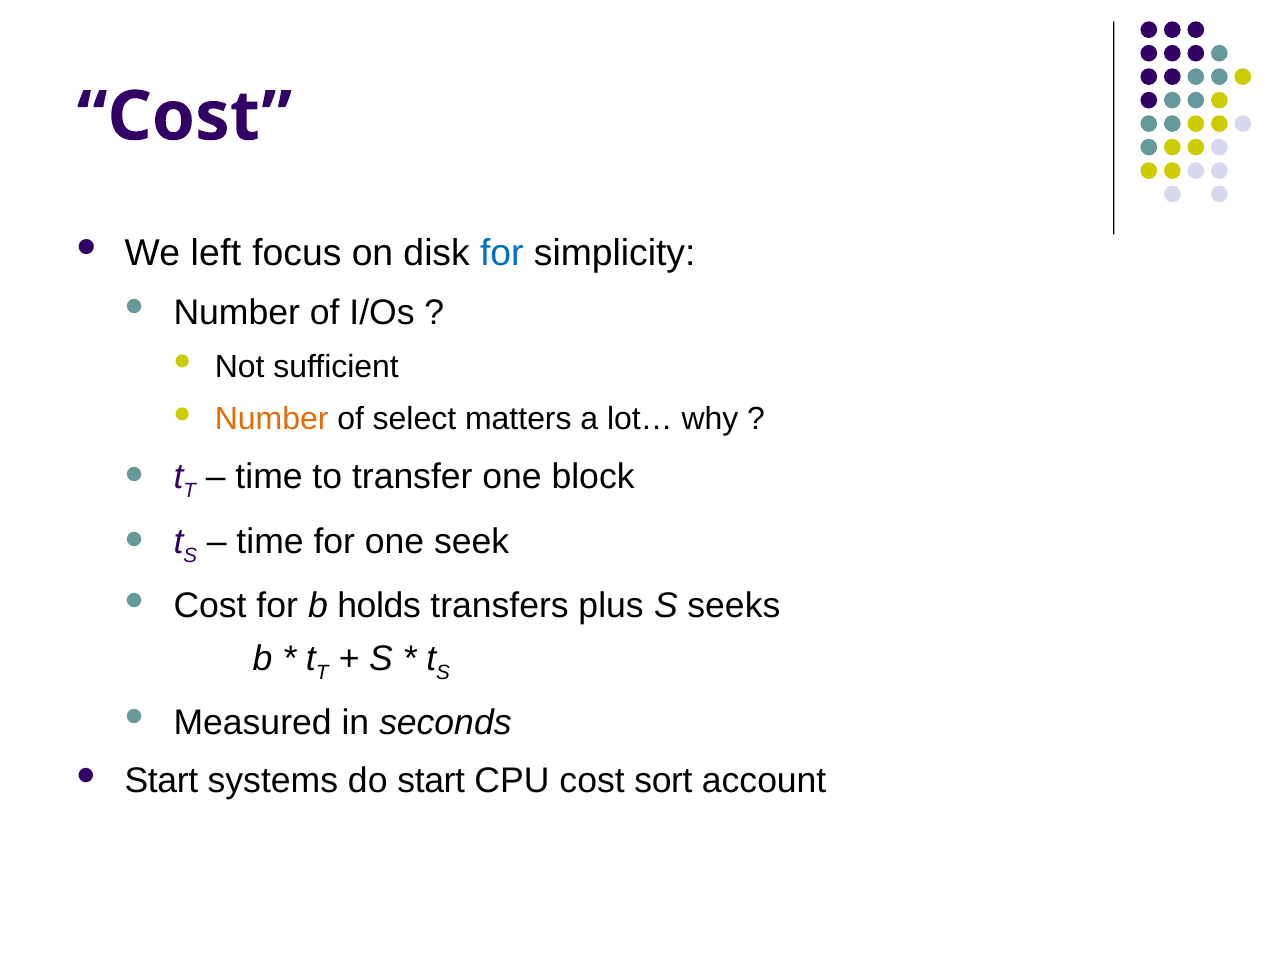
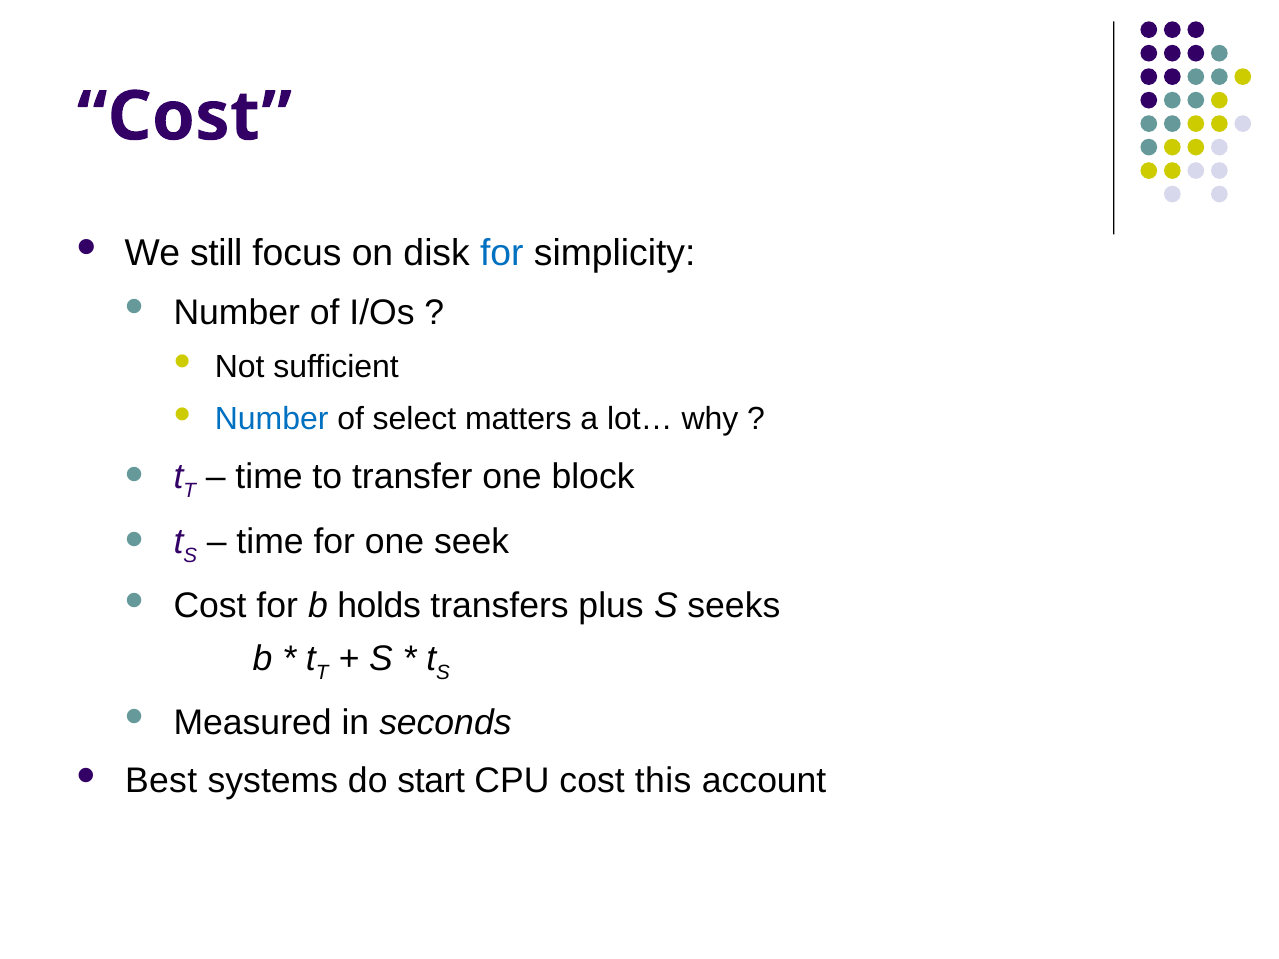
left: left -> still (216, 253)
Number colour: orange -> blue (272, 419)
Start: Start -> Best (161, 781)
sort: sort -> this (663, 781)
